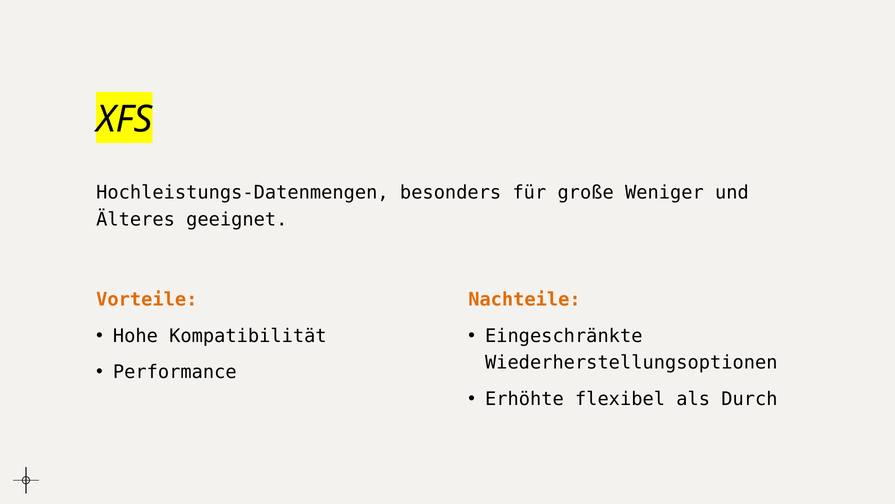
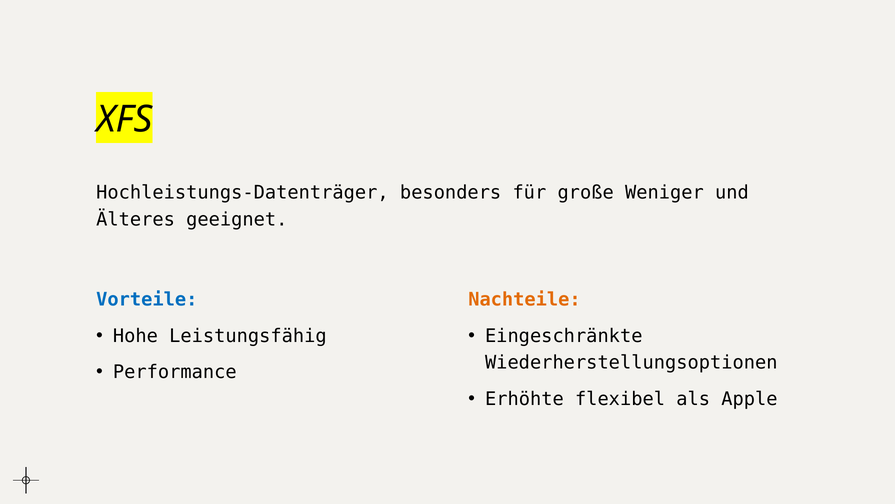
Hochleistungs-Datenmengen: Hochleistungs-Datenmengen -> Hochleistungs-Datenträger (242, 192)
Vorteile colour: orange -> blue (147, 299)
Kompatibilität: Kompatibilität -> Leistungsfähig (248, 336)
Durch: Durch -> Apple (749, 399)
